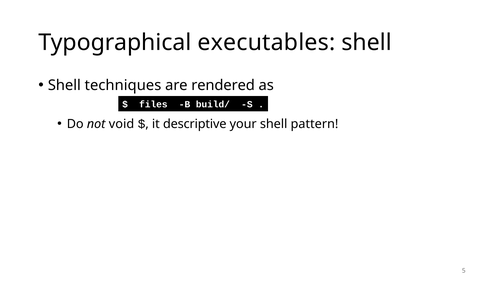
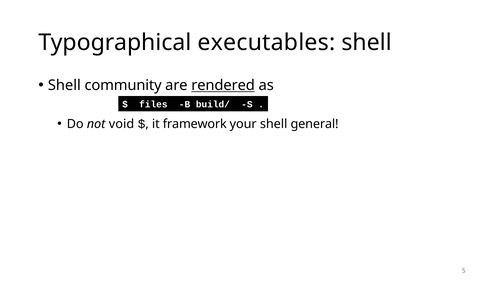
techniques: techniques -> community (123, 85)
rendered underline: none -> present (223, 85)
descriptive: descriptive -> framework (195, 124)
pattern: pattern -> general (315, 124)
